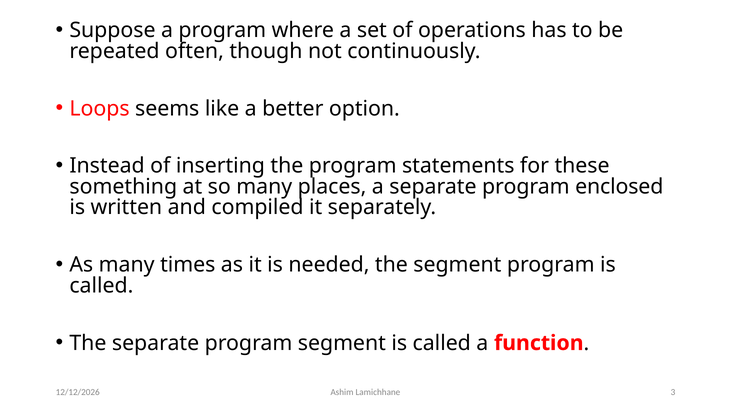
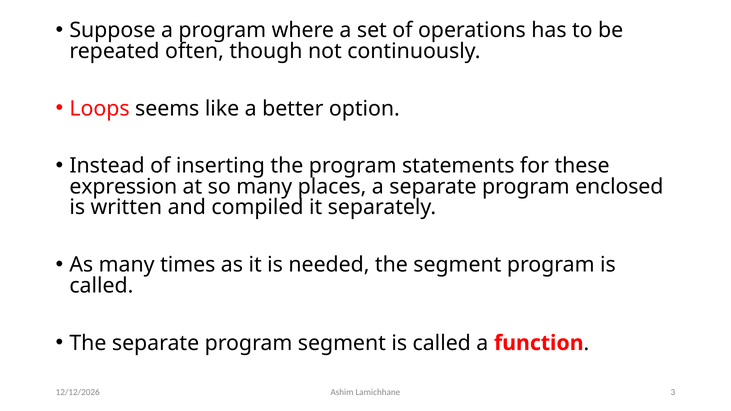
something: something -> expression (123, 187)
